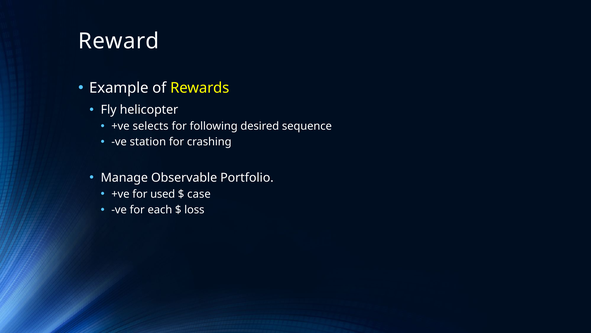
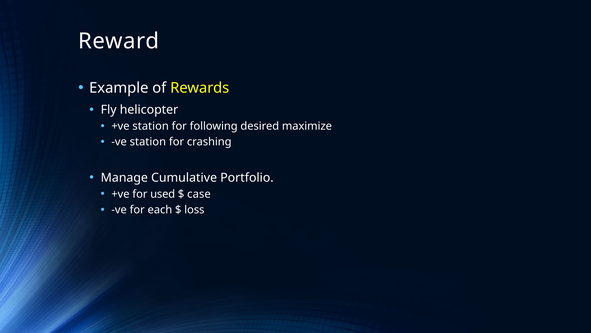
+ve selects: selects -> station (151, 126)
sequence: sequence -> maximize (307, 126)
Observable: Observable -> Cumulative (184, 177)
